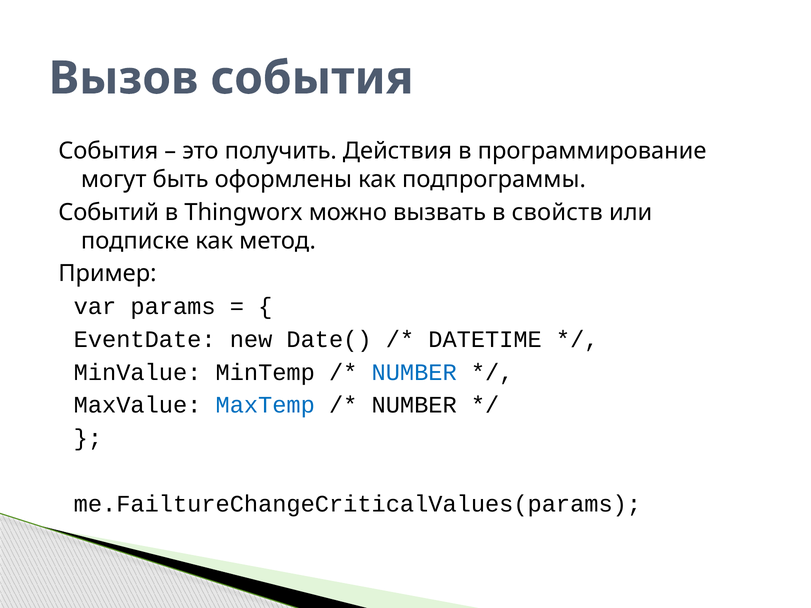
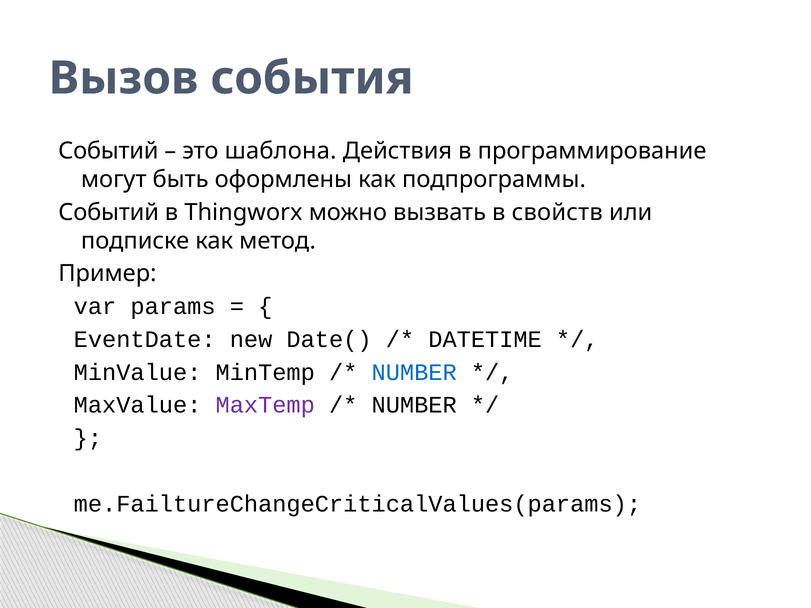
События: События -> Событий (108, 151)
получить: получить -> шаблона (281, 151)
MaxTemp colour: blue -> purple (265, 405)
